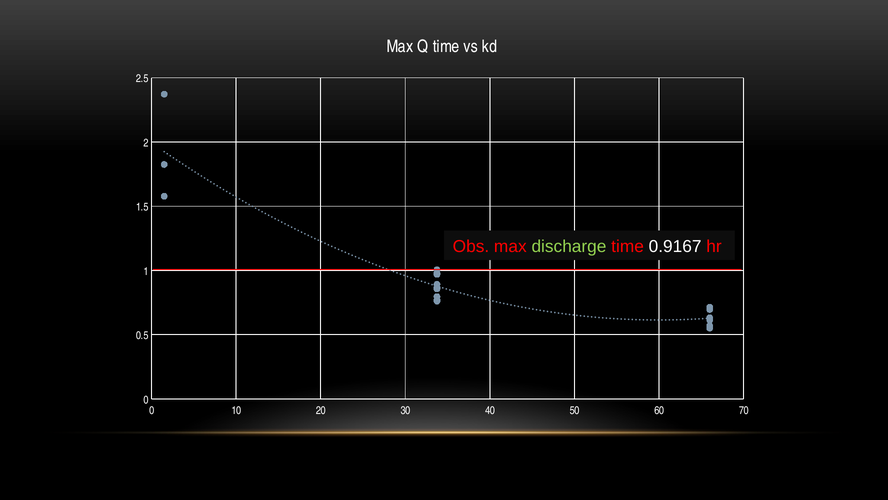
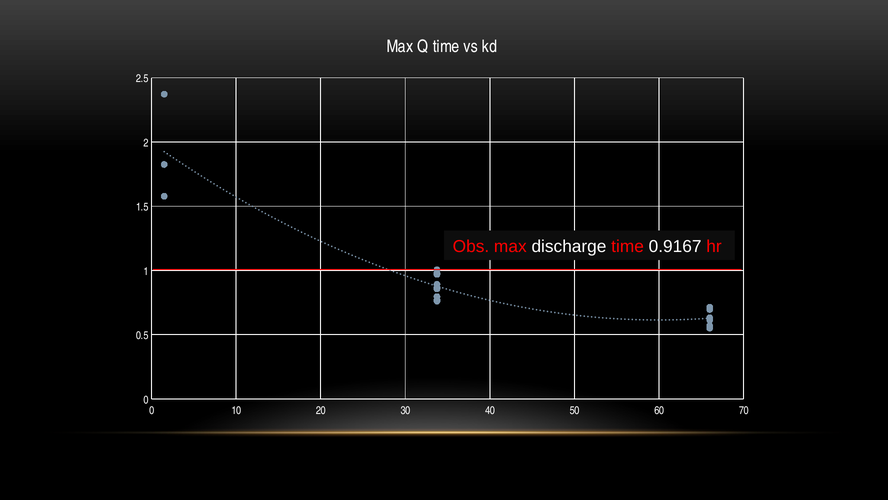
discharge colour: light green -> white (569, 246)
